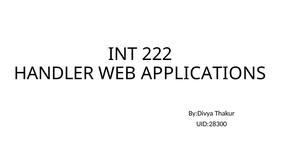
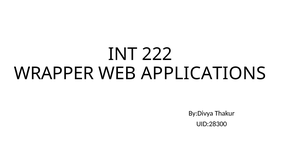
HANDLER: HANDLER -> WRAPPER (54, 74)
